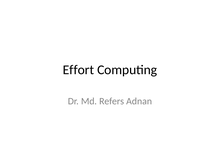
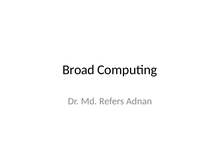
Effort: Effort -> Broad (78, 70)
